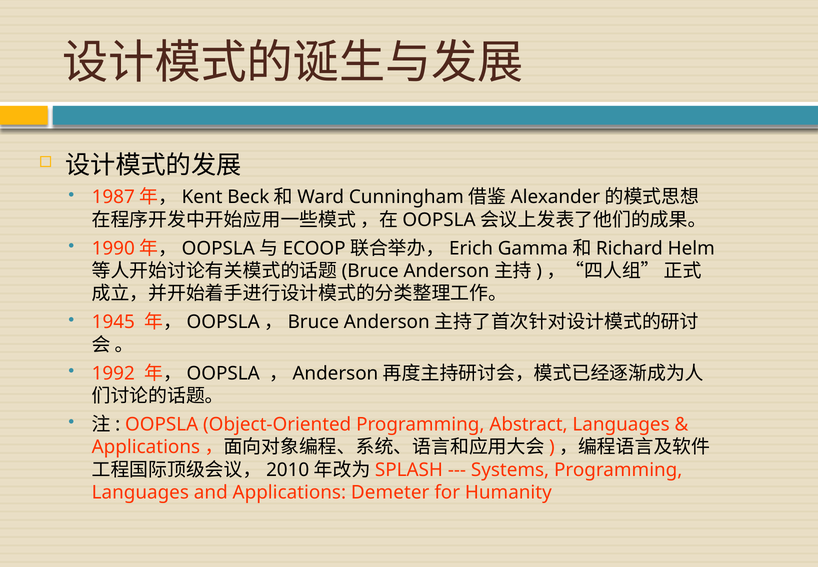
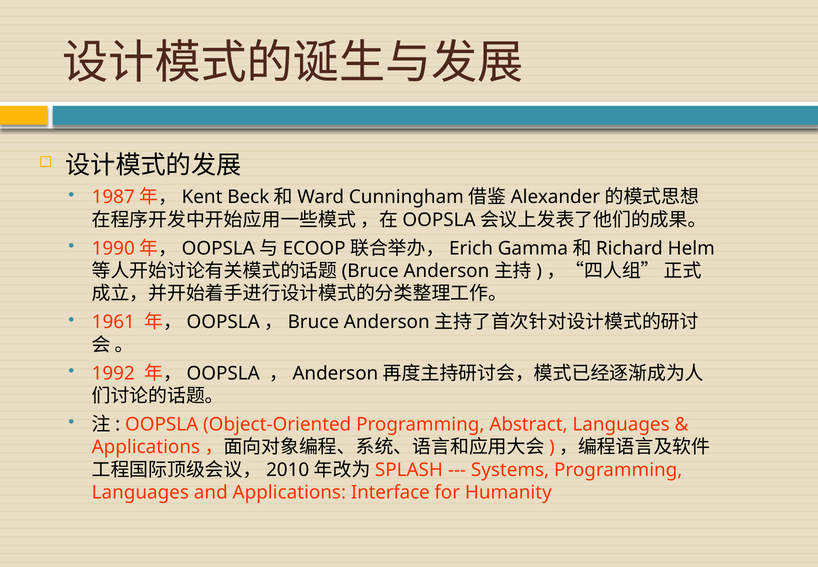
1945: 1945 -> 1961 (113, 322)
Demeter: Demeter -> Interface (390, 492)
